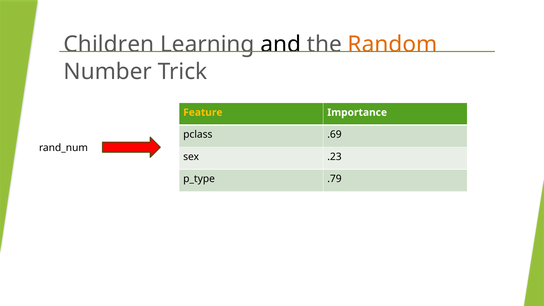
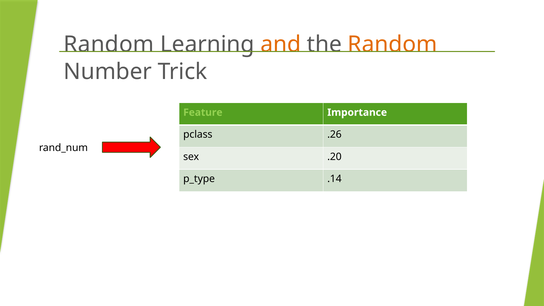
Children: Children -> Random (109, 44)
and colour: black -> orange (281, 44)
Feature colour: yellow -> light green (203, 112)
.69: .69 -> .26 (334, 135)
.23: .23 -> .20 (334, 157)
.79: .79 -> .14 (334, 179)
